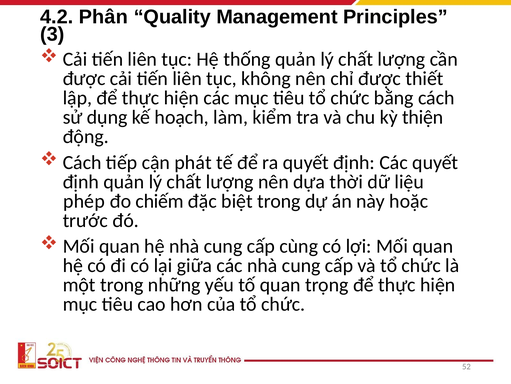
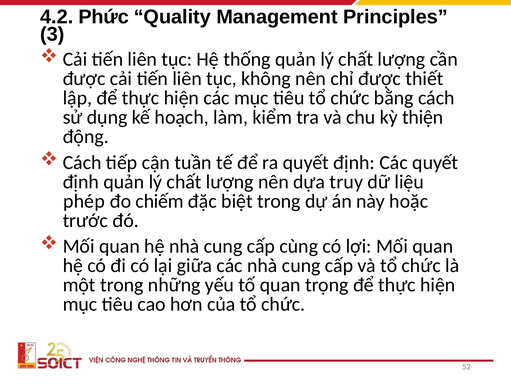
Phân: Phân -> Phức (104, 17)
phát: phát -> tuần (193, 162)
thời: thời -> truy (346, 181)
